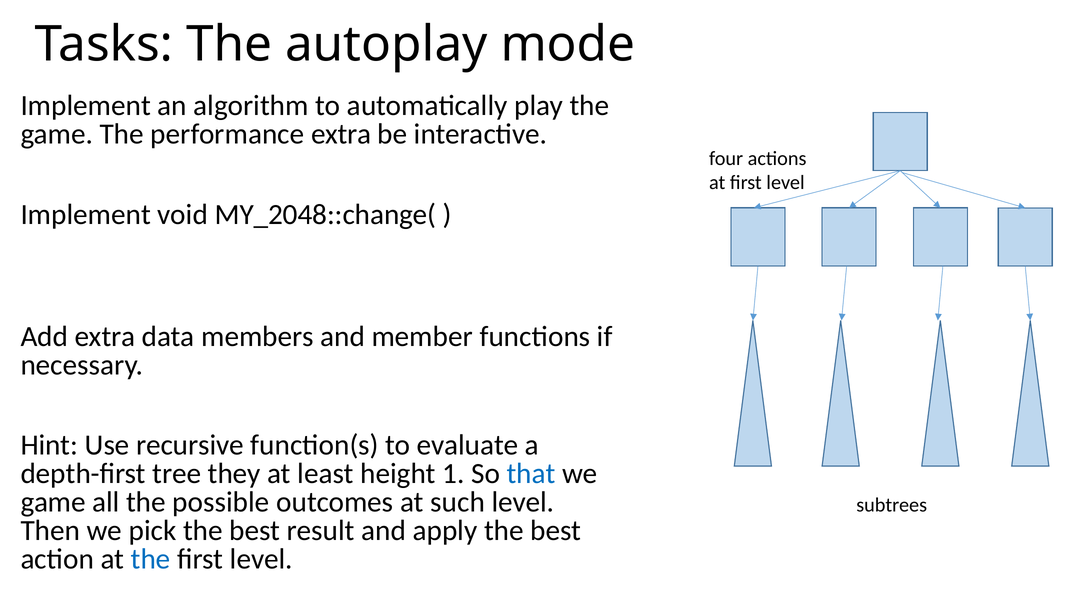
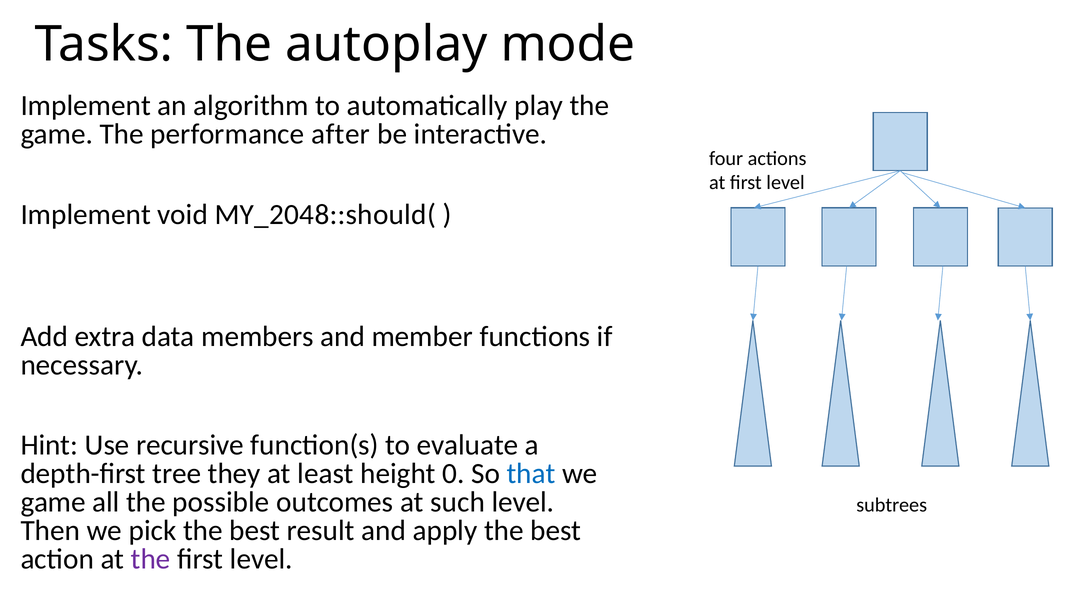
performance extra: extra -> after (341, 134)
MY_2048::change(: MY_2048::change( -> MY_2048::should( (325, 215)
1: 1 -> 0 (453, 474)
the colour: blue -> purple (151, 559)
